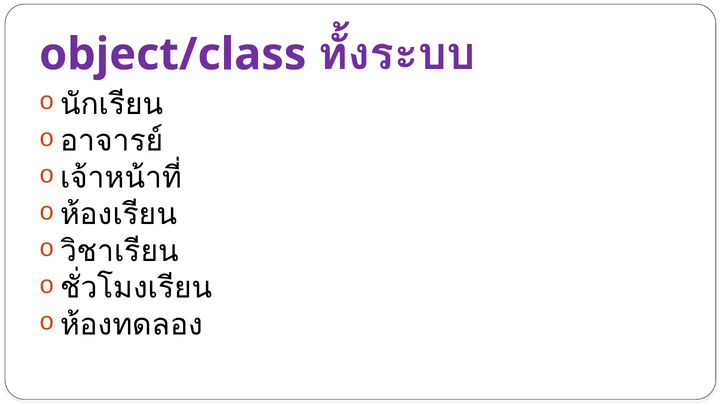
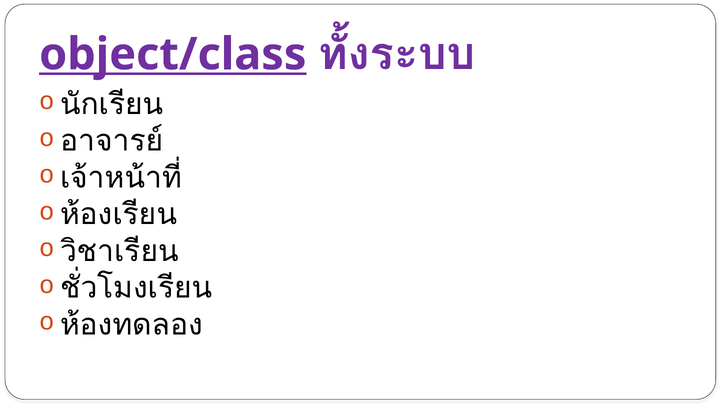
object/class underline: none -> present (173, 55)
